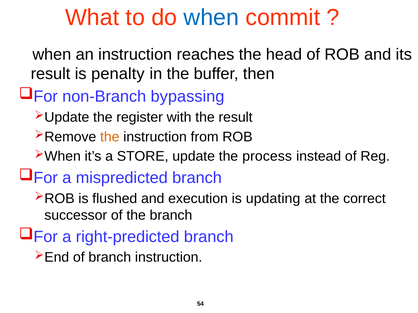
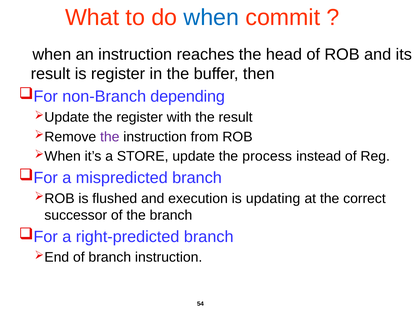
is penalty: penalty -> register (118, 74)
bypassing: bypassing -> depending (188, 97)
the colour: orange -> purple (110, 137)
